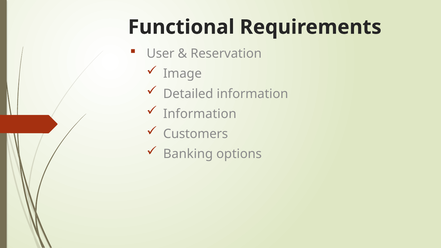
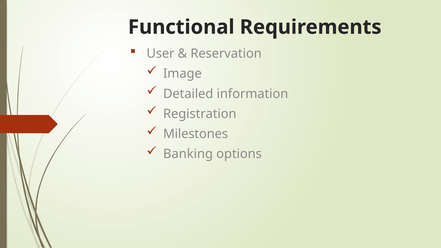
Information: Information -> Registration (200, 114)
Customers: Customers -> Milestones (196, 134)
